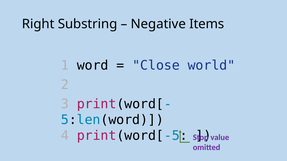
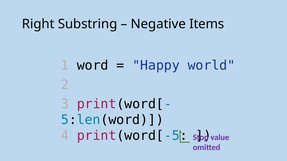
Close: Close -> Happy (156, 66)
